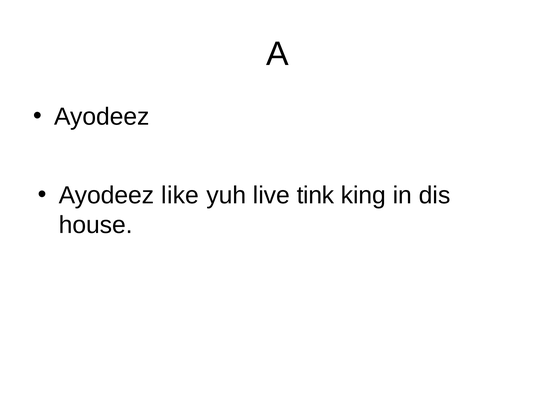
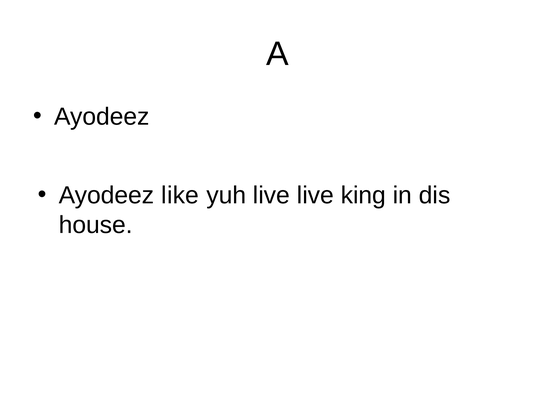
live tink: tink -> live (315, 195)
